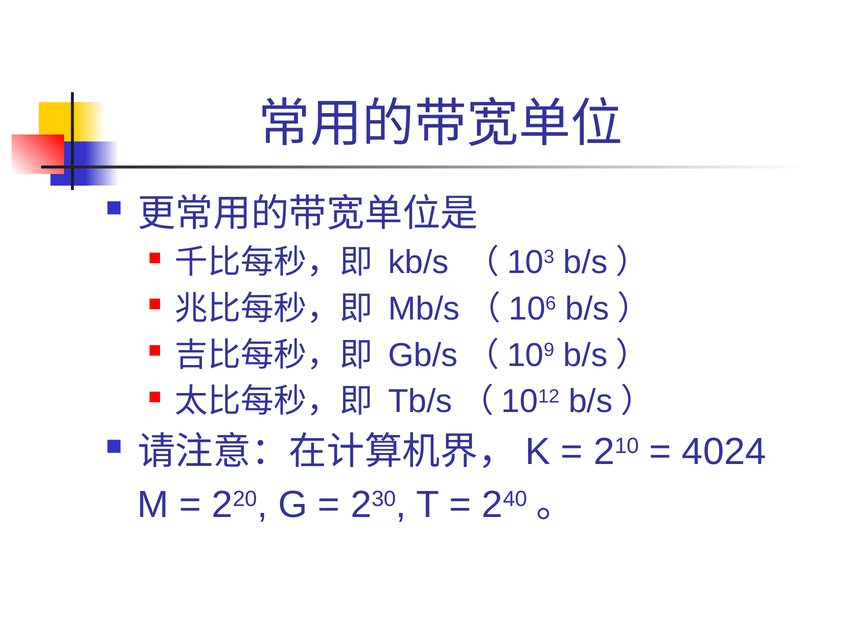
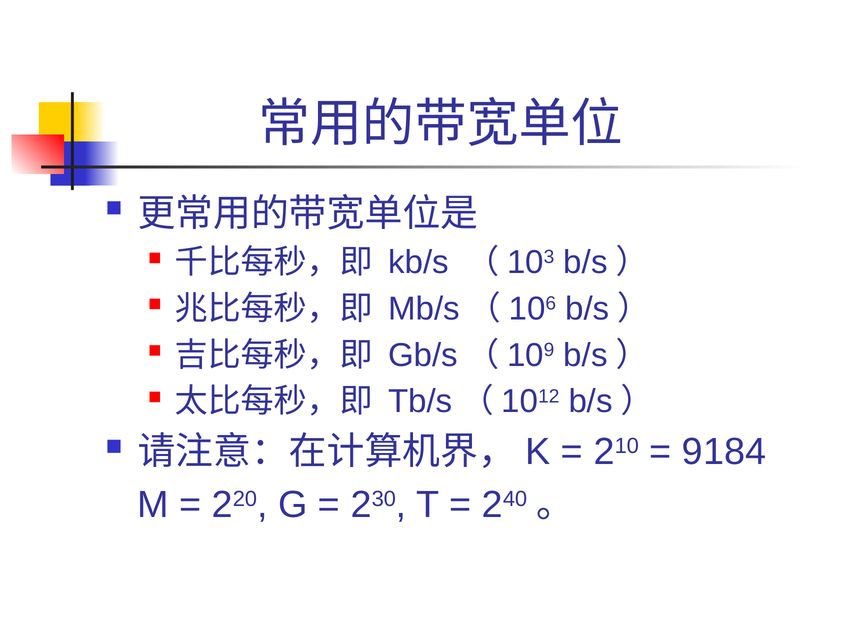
4024: 4024 -> 9184 (724, 452)
